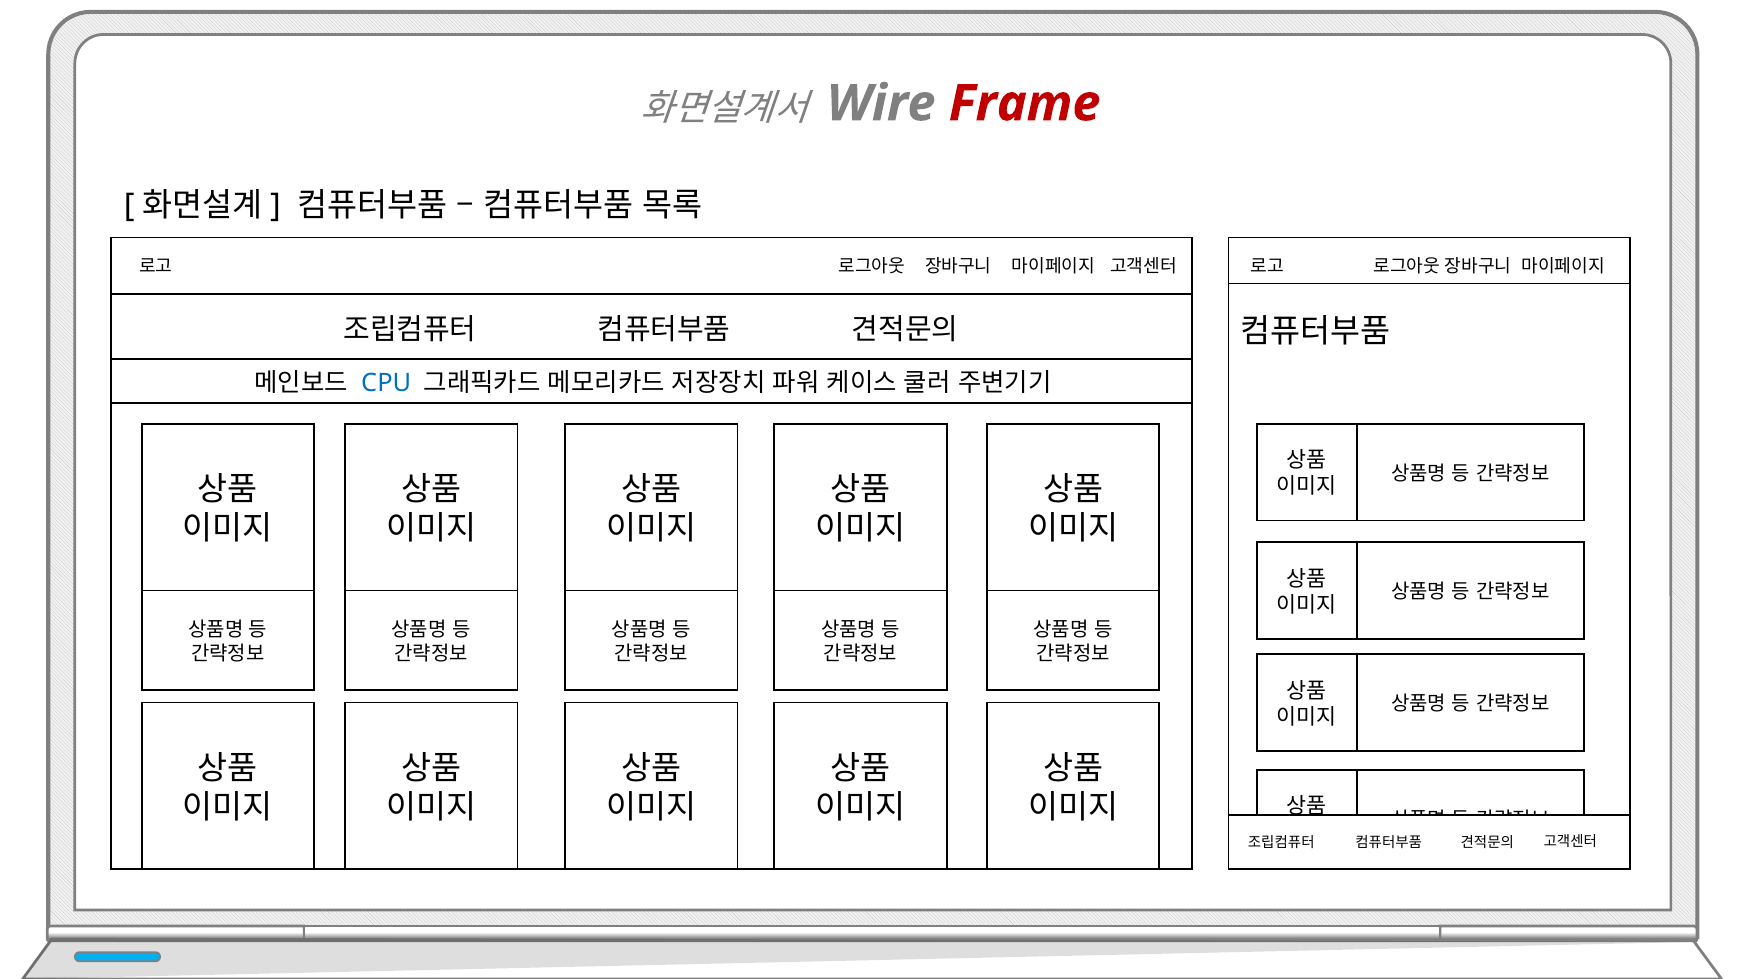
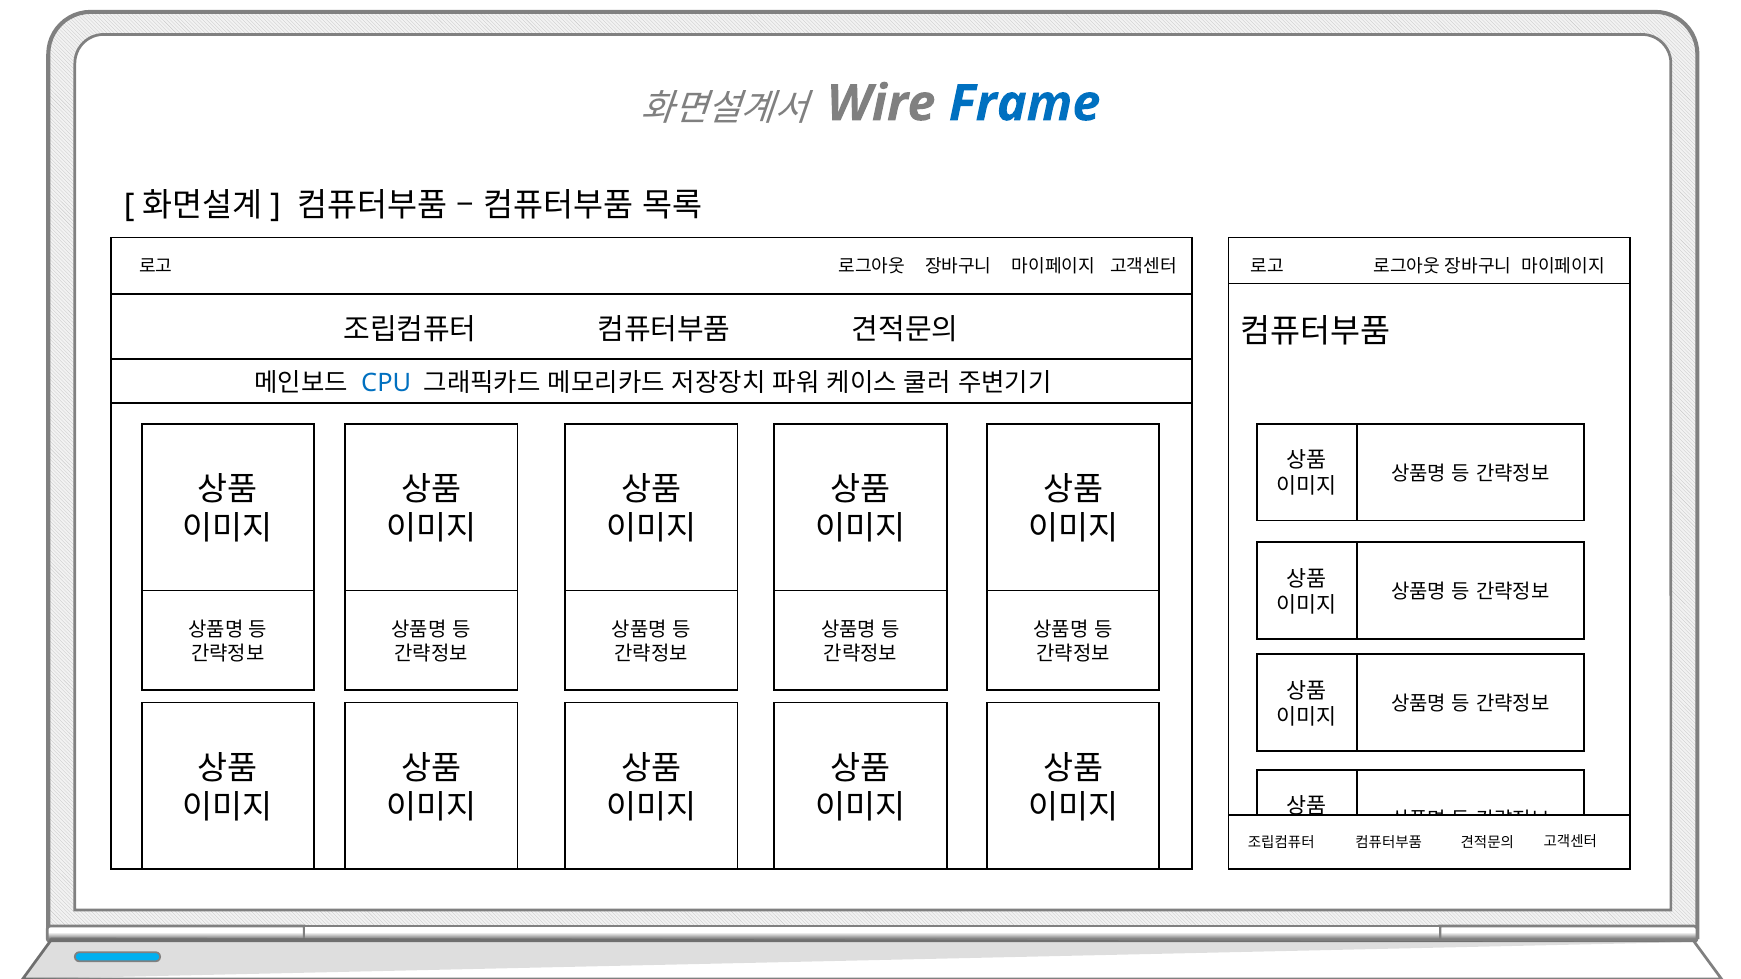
Frame colour: red -> blue (1025, 104)
